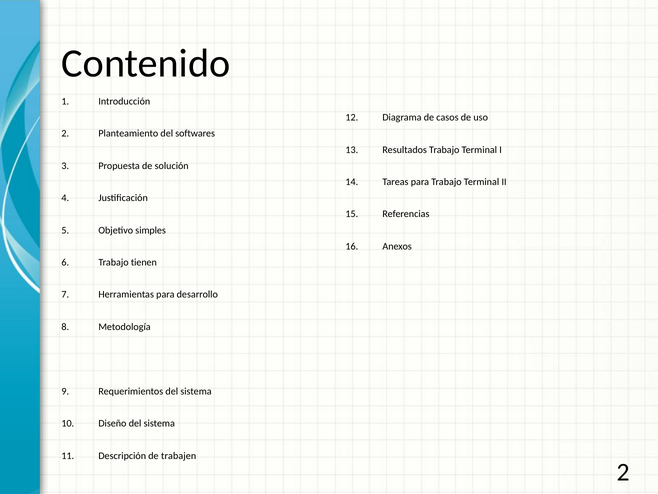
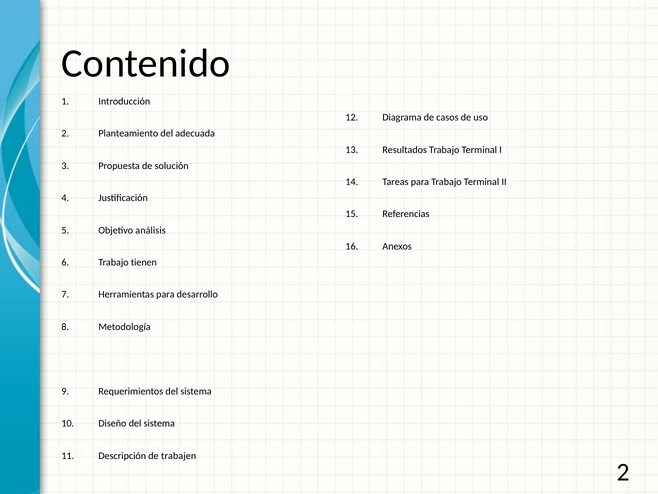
softwares: softwares -> adecuada (195, 133)
simples: simples -> análisis (151, 230)
